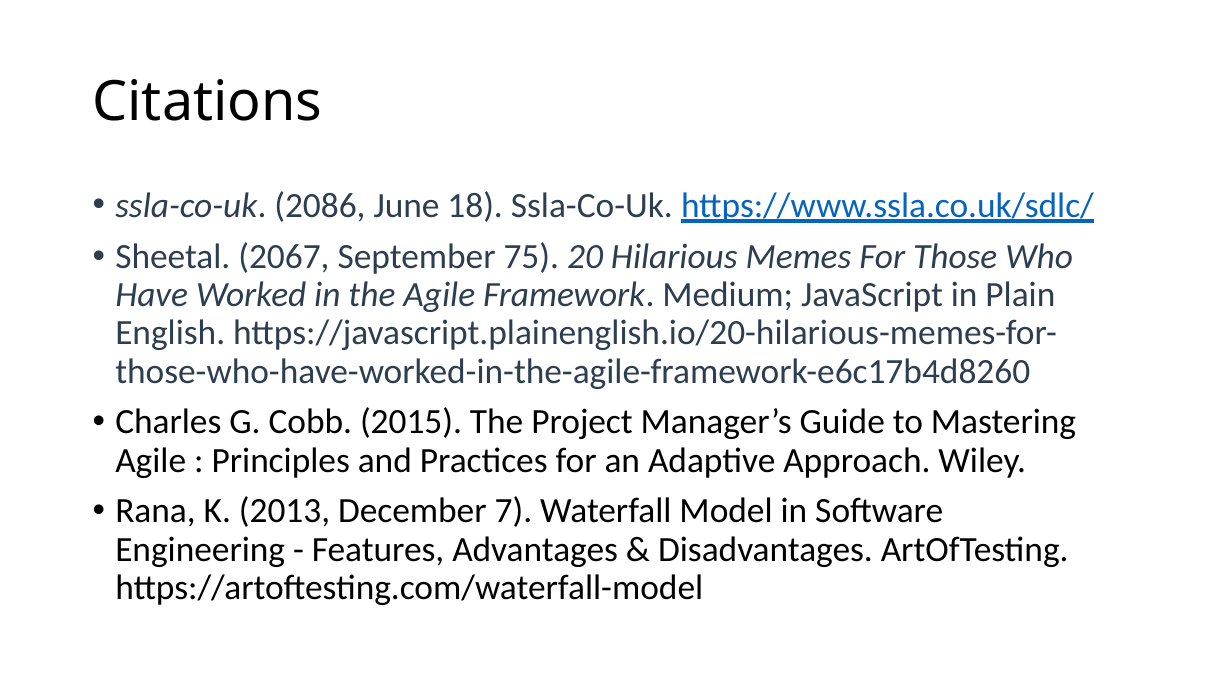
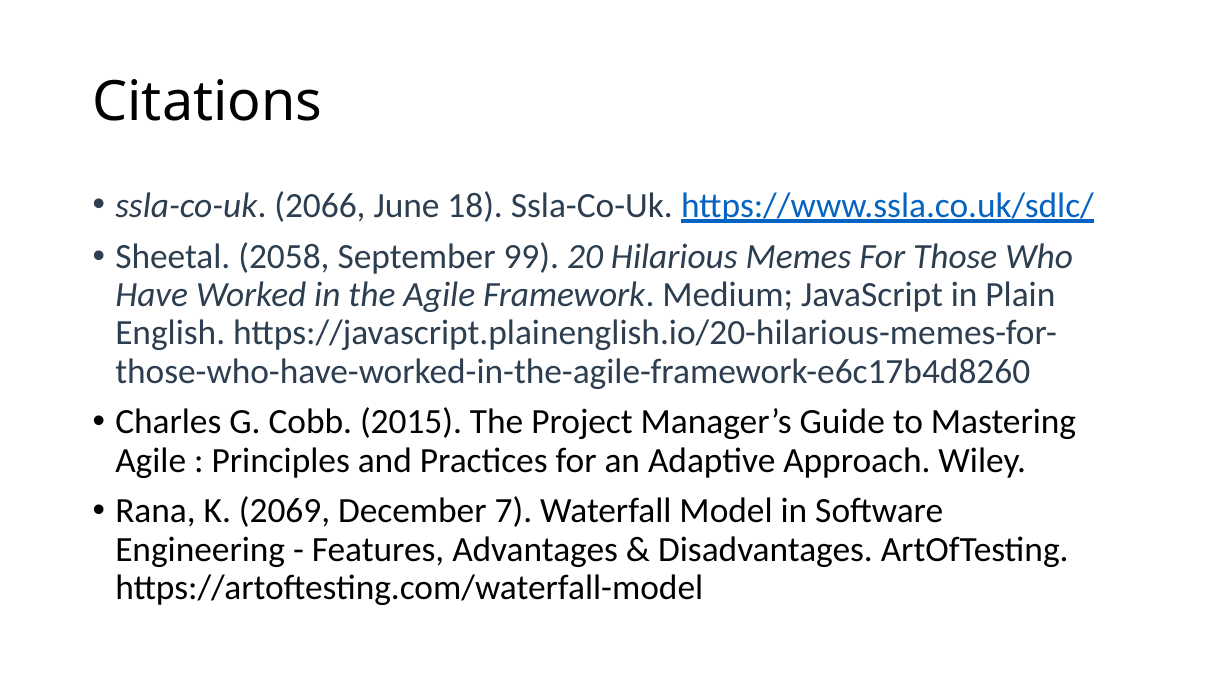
2086: 2086 -> 2066 (320, 206)
2067: 2067 -> 2058 (284, 257)
75: 75 -> 99 (531, 257)
2013: 2013 -> 2069 (284, 511)
